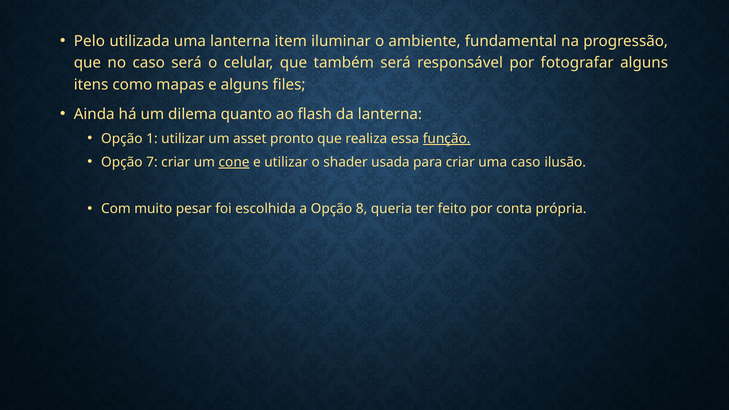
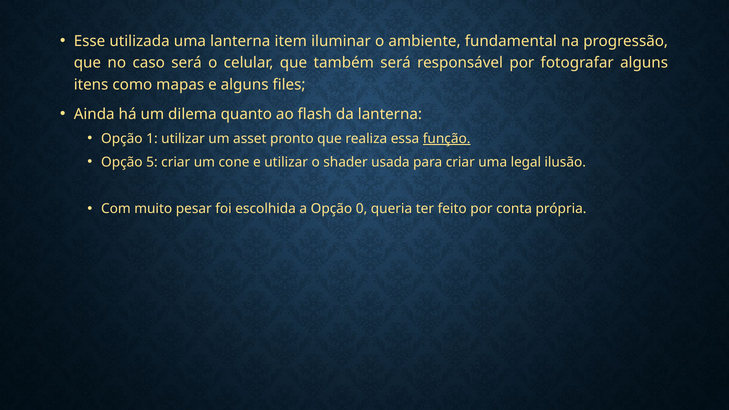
Pelo: Pelo -> Esse (90, 41)
7: 7 -> 5 (152, 162)
cone underline: present -> none (234, 162)
uma caso: caso -> legal (526, 162)
8: 8 -> 0 (362, 209)
